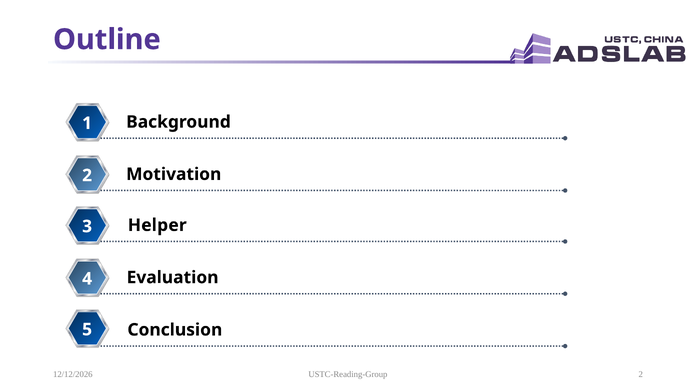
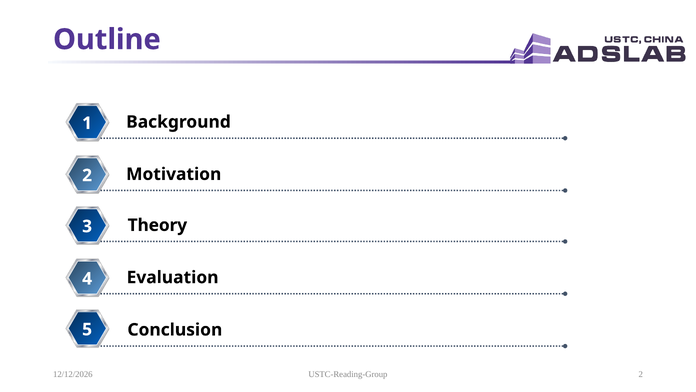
Helper: Helper -> Theory (157, 225)
